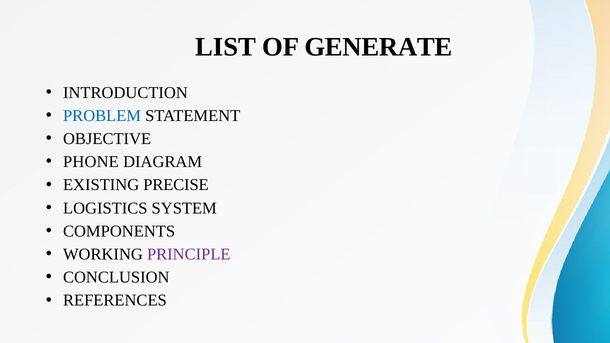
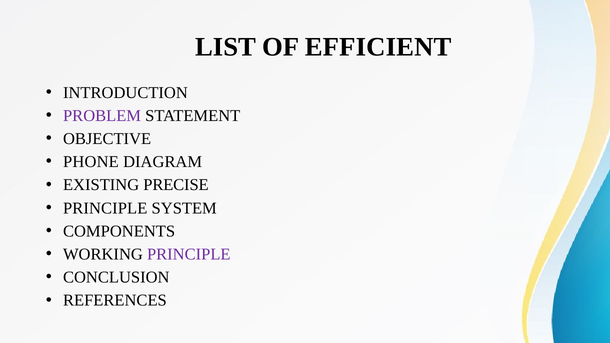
GENERATE: GENERATE -> EFFICIENT (378, 47)
PROBLEM colour: blue -> purple (102, 116)
LOGISTICS: LOGISTICS -> PRINCIPLE (105, 208)
